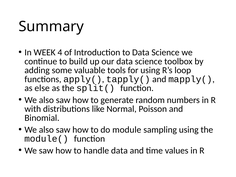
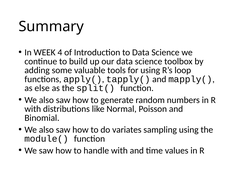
module: module -> variates (127, 130)
handle data: data -> with (119, 151)
